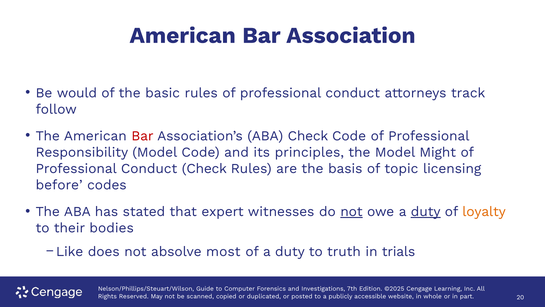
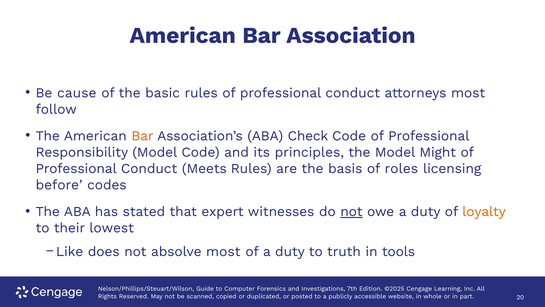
would: would -> cause (77, 93)
attorneys track: track -> most (468, 93)
Bar colour: red -> orange (142, 136)
Conduct Check: Check -> Meets (204, 168)
topic: topic -> roles (401, 168)
duty underline: present -> none (426, 211)
bodies: bodies -> lowest (112, 228)
trials: trials -> tools (399, 251)
